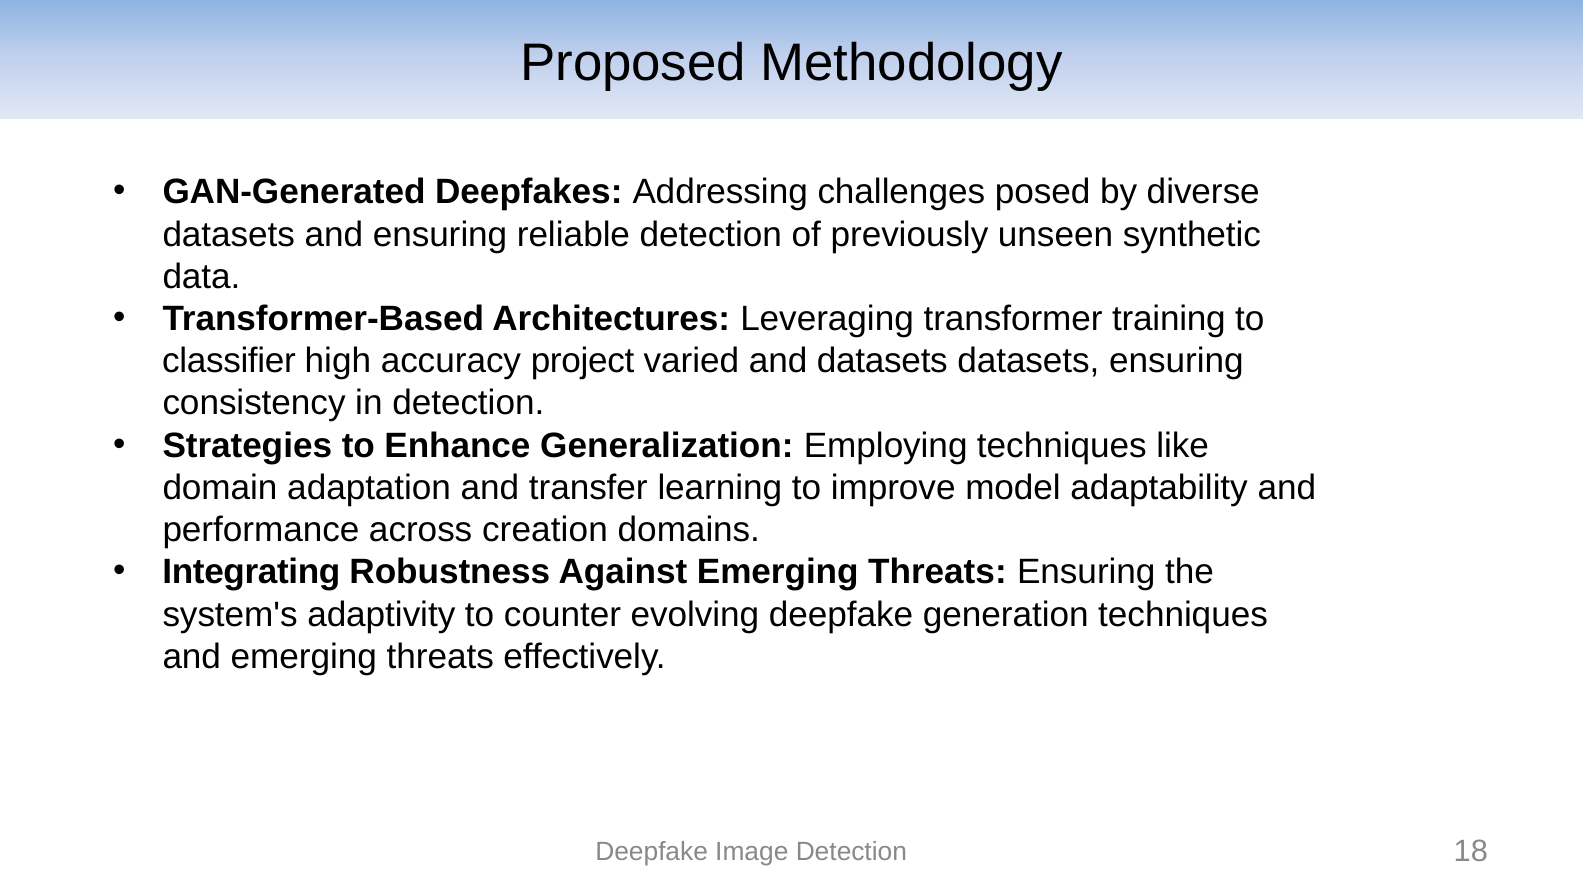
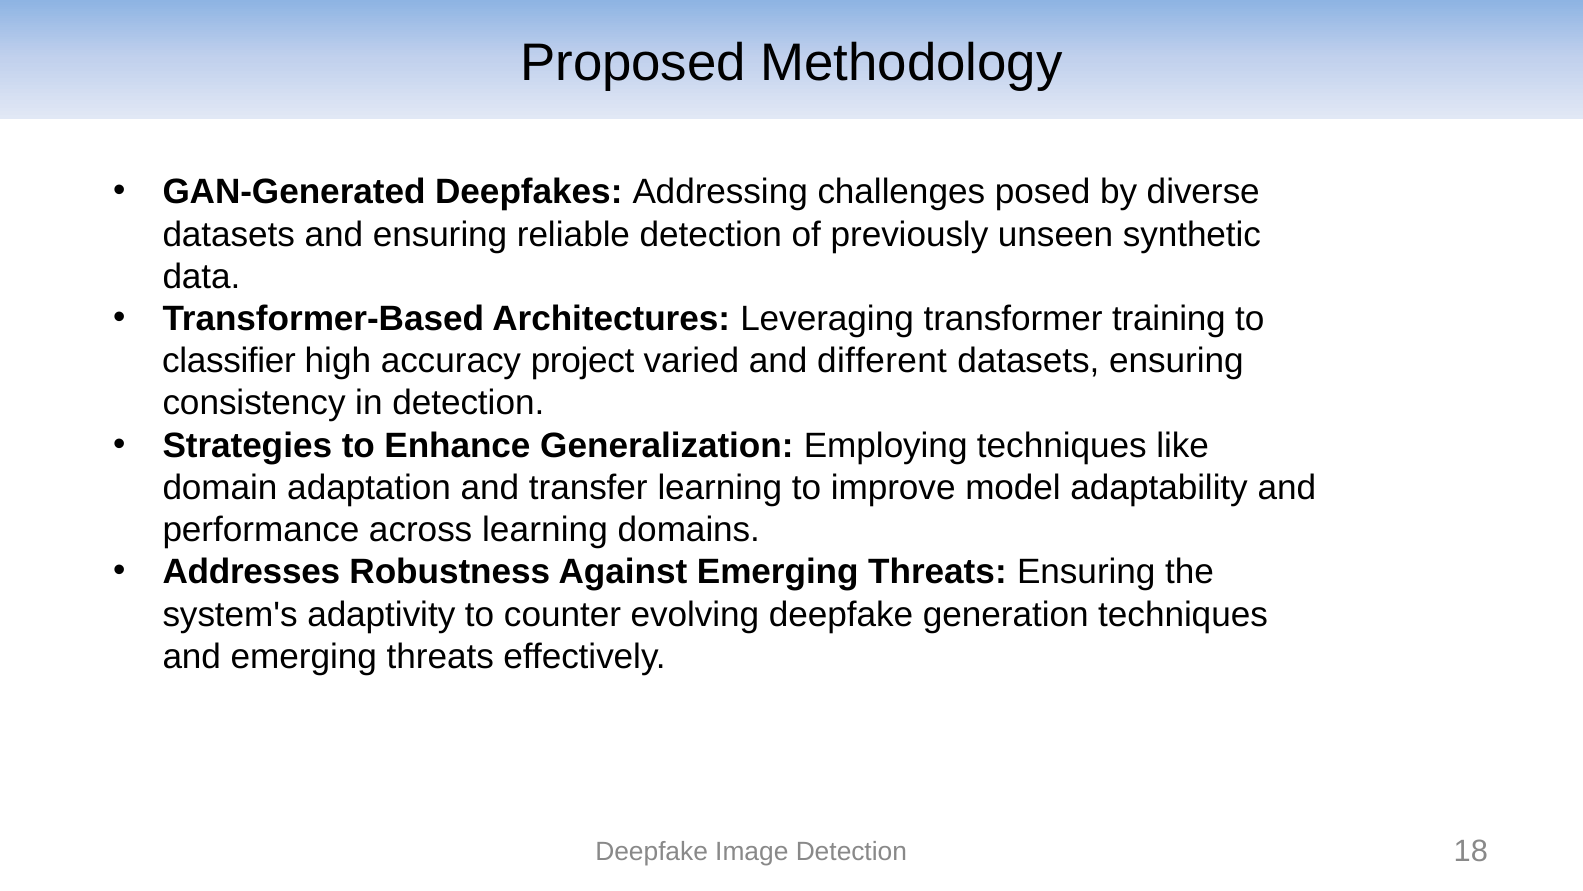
and datasets: datasets -> different (882, 361)
across creation: creation -> learning (545, 530)
Integrating: Integrating -> Addresses (251, 572)
